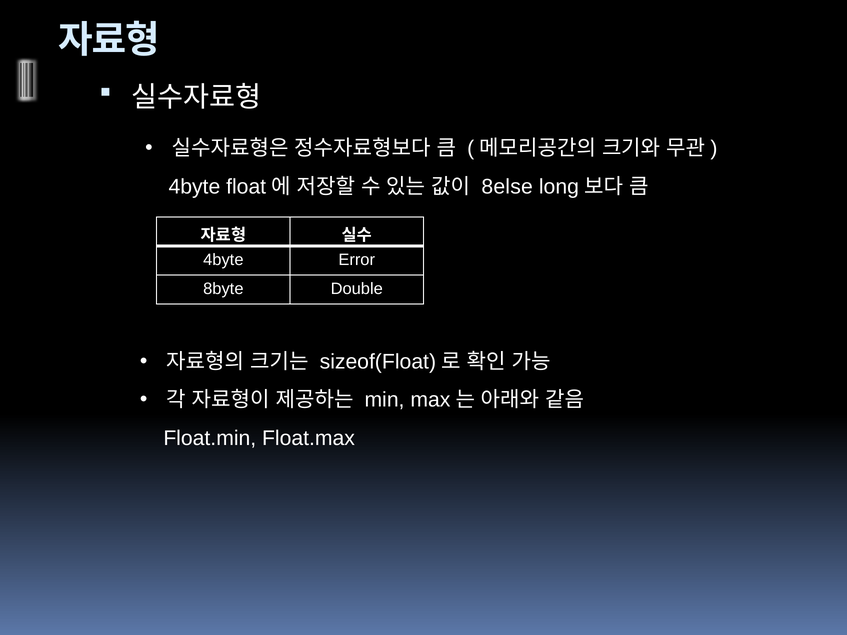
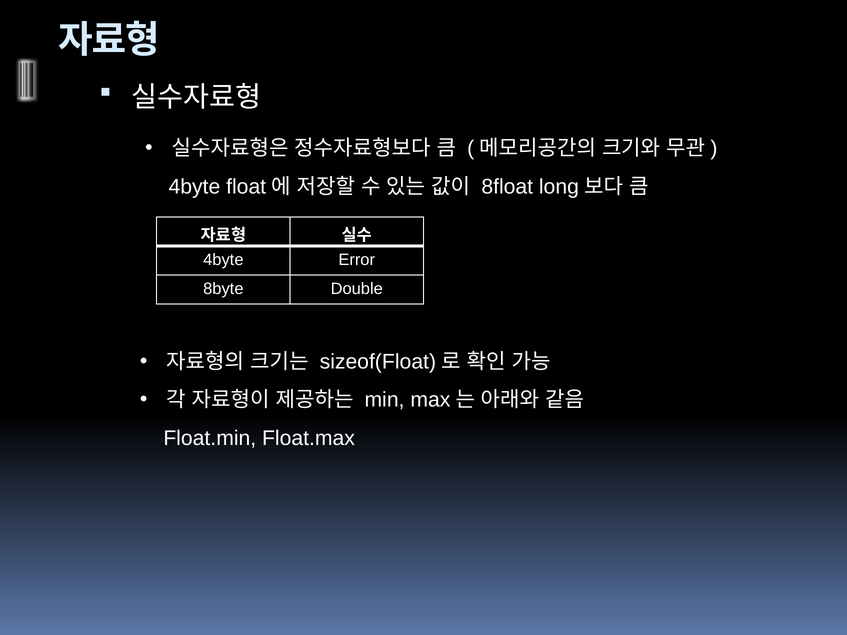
8else: 8else -> 8float (507, 187)
